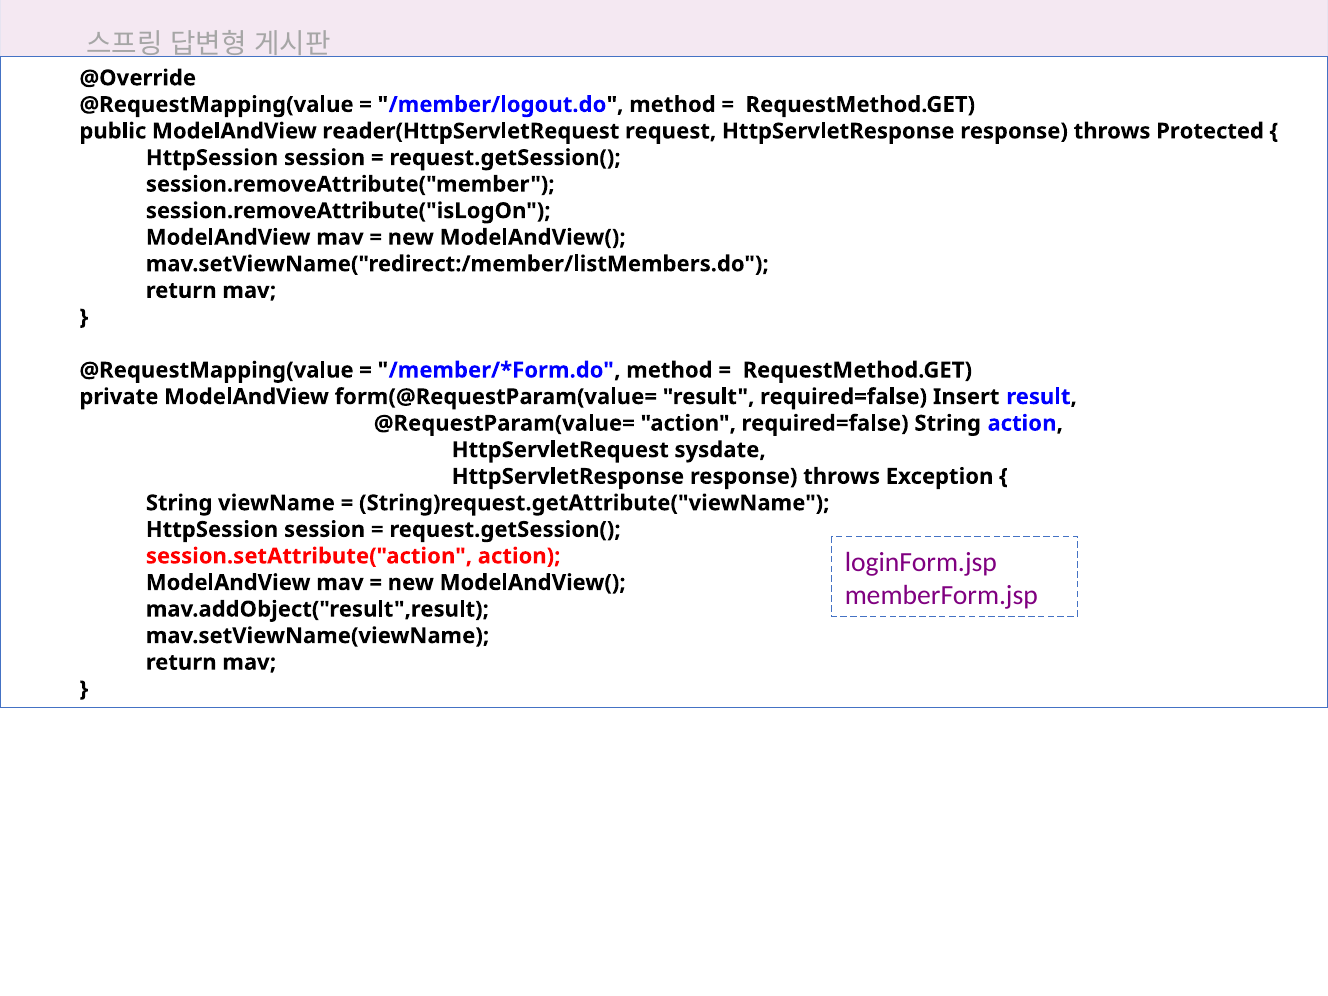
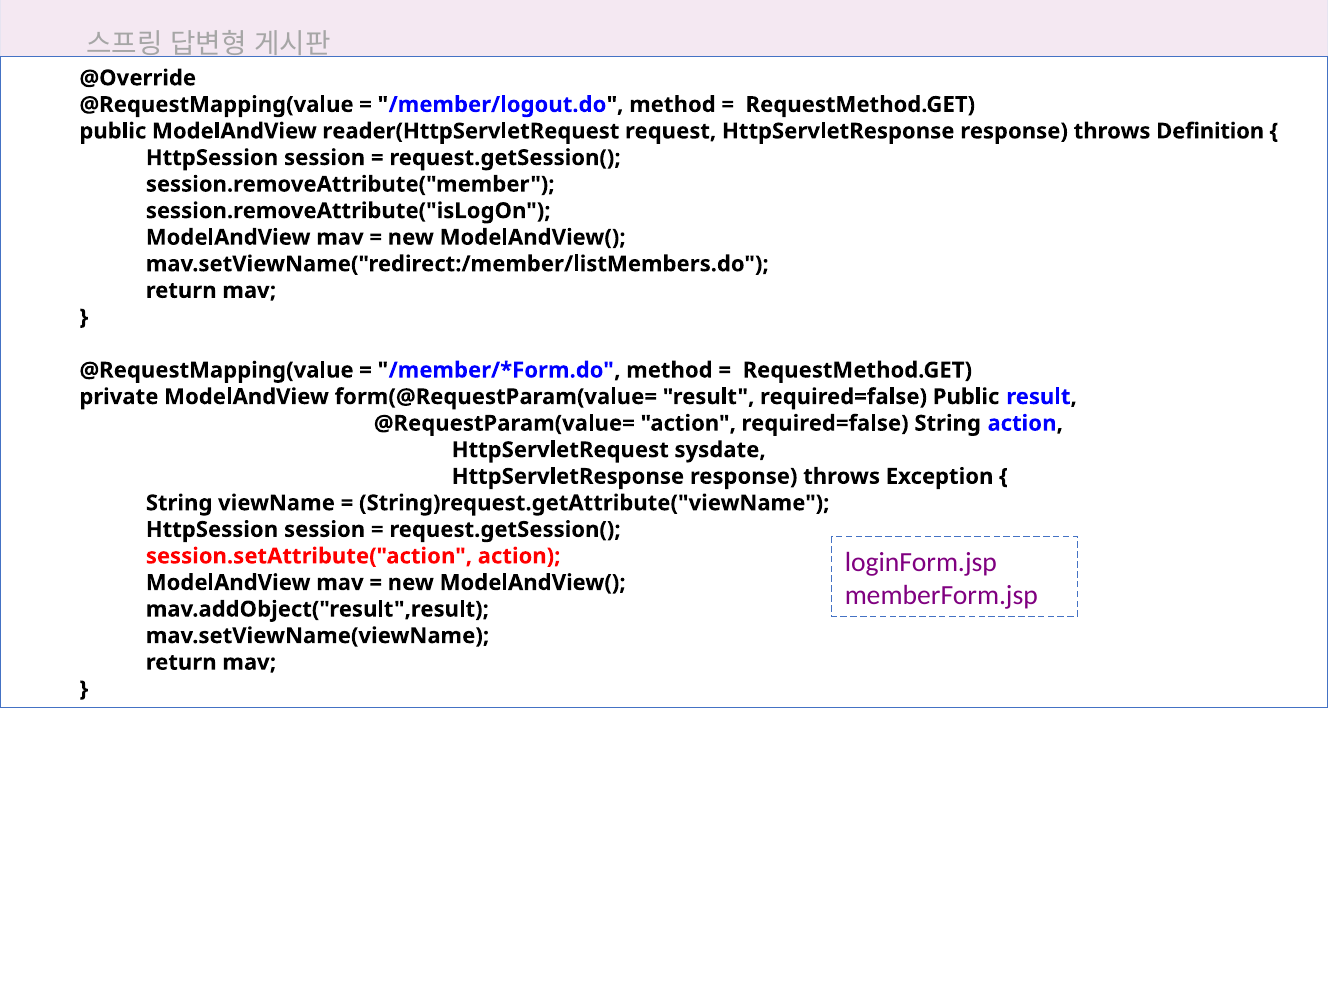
Protected: Protected -> Definition (1210, 131)
required=false Insert: Insert -> Public (966, 397)
